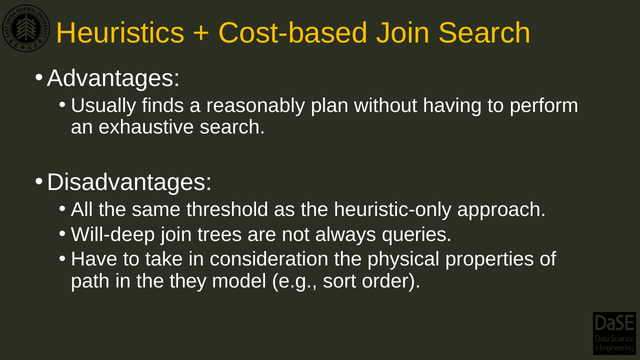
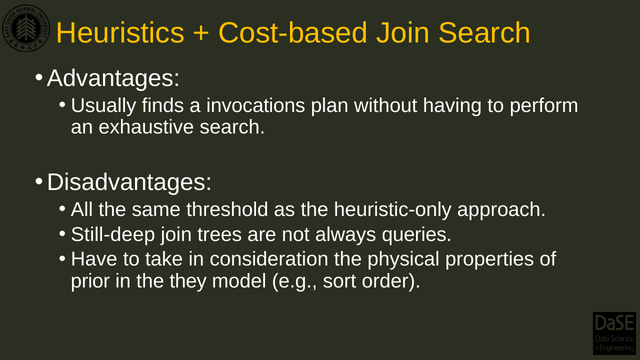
reasonably: reasonably -> invocations (256, 105)
Will-deep: Will-deep -> Still-deep (113, 234)
path: path -> prior (90, 281)
